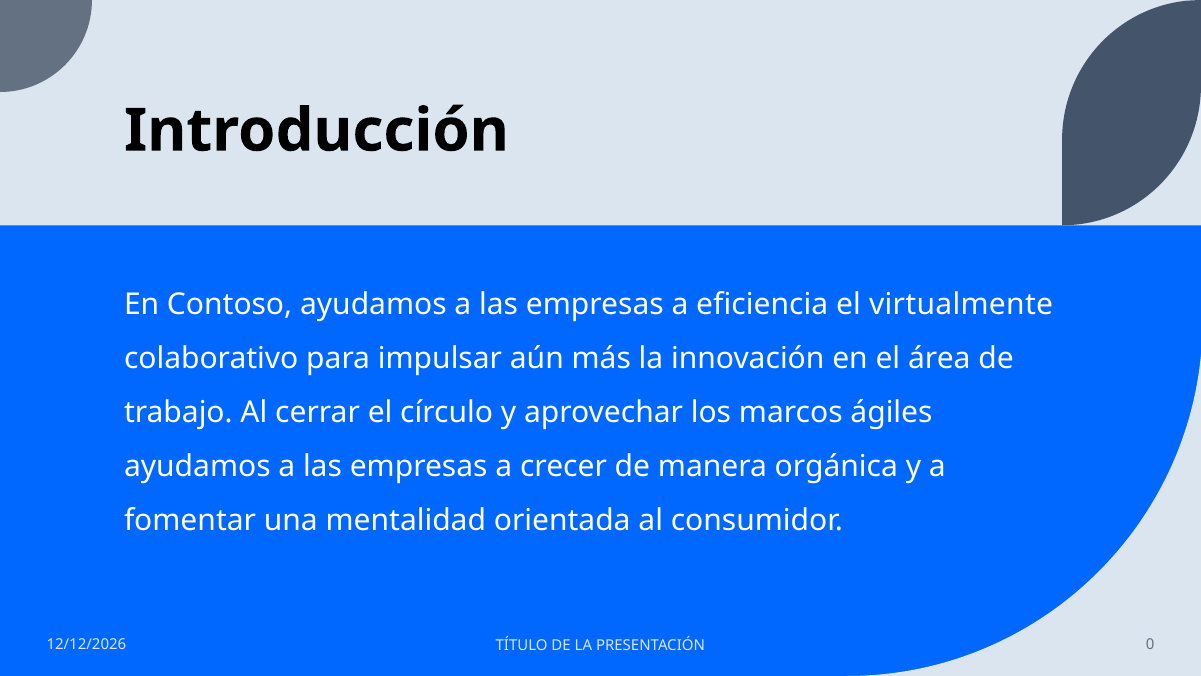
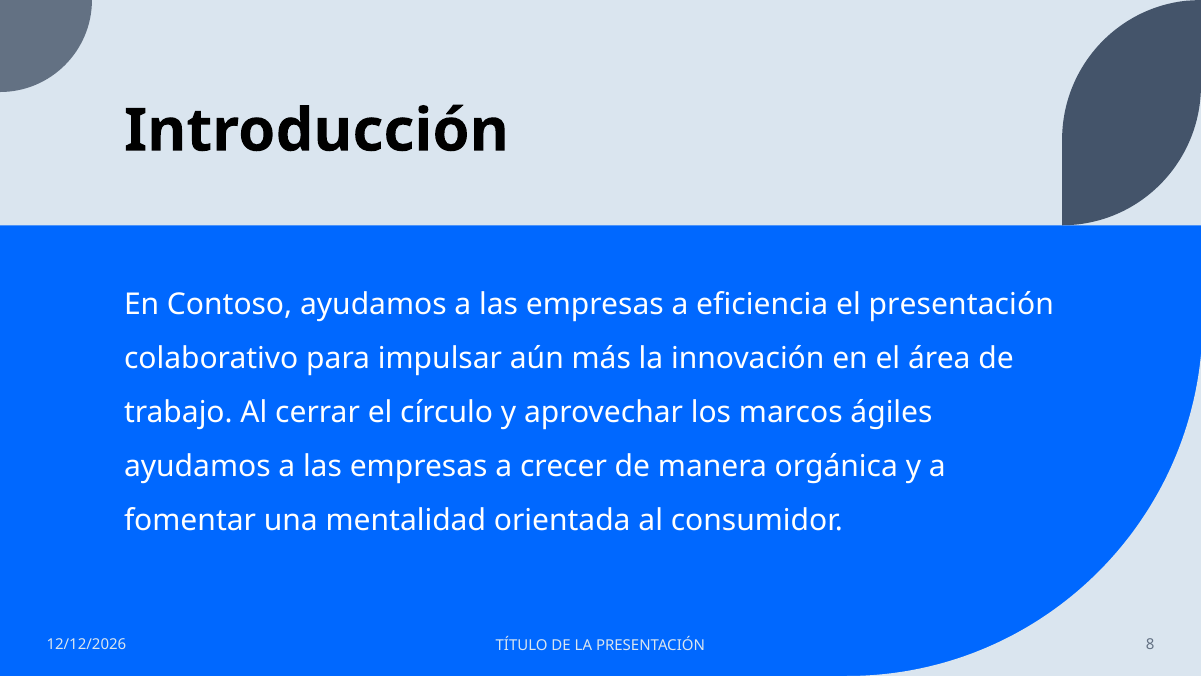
el virtualmente: virtualmente -> presentación (961, 304)
0: 0 -> 8 (1150, 644)
